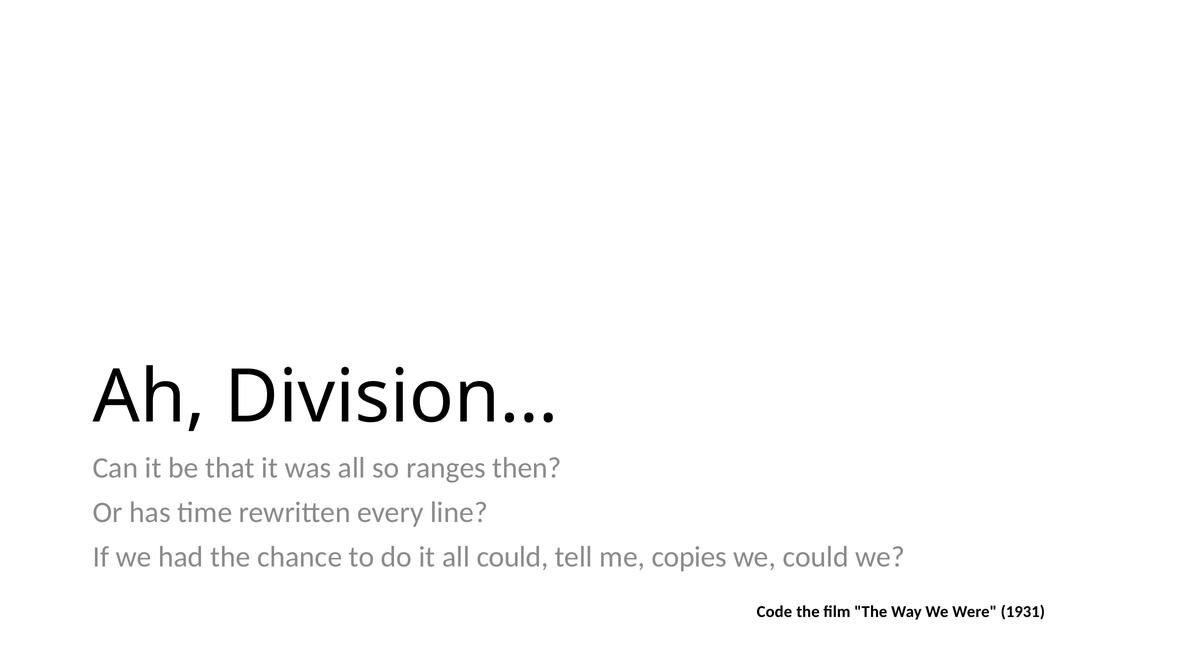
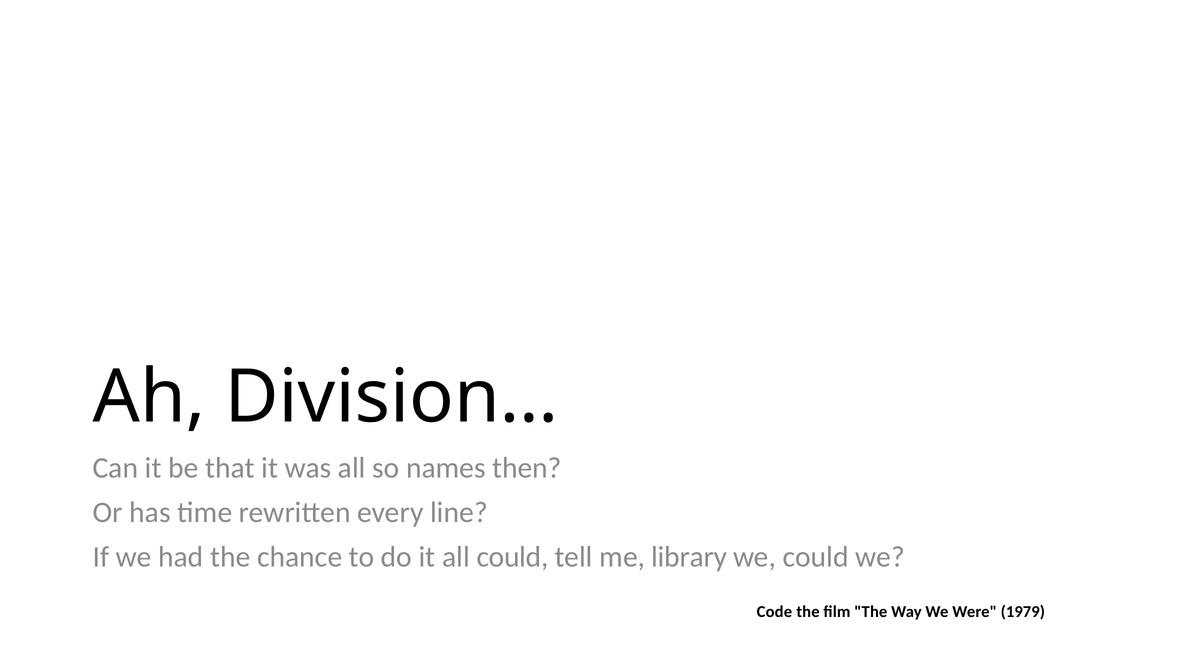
ranges: ranges -> names (446, 468)
copies: copies -> library (689, 557)
1931: 1931 -> 1979 (1023, 612)
